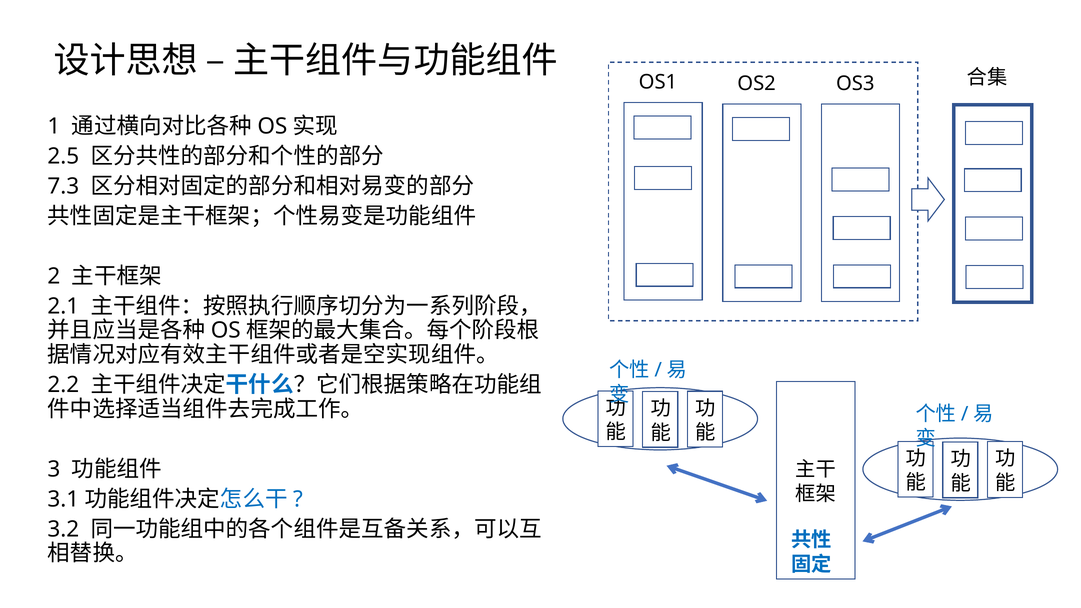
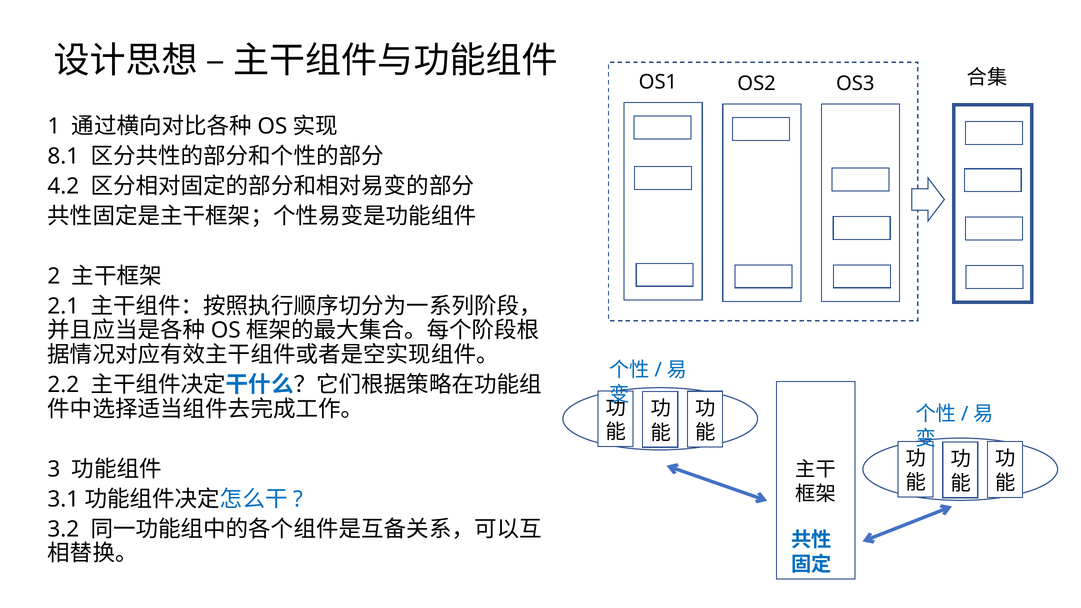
2.5: 2.5 -> 8.1 (63, 156)
7.3: 7.3 -> 4.2 (63, 186)
